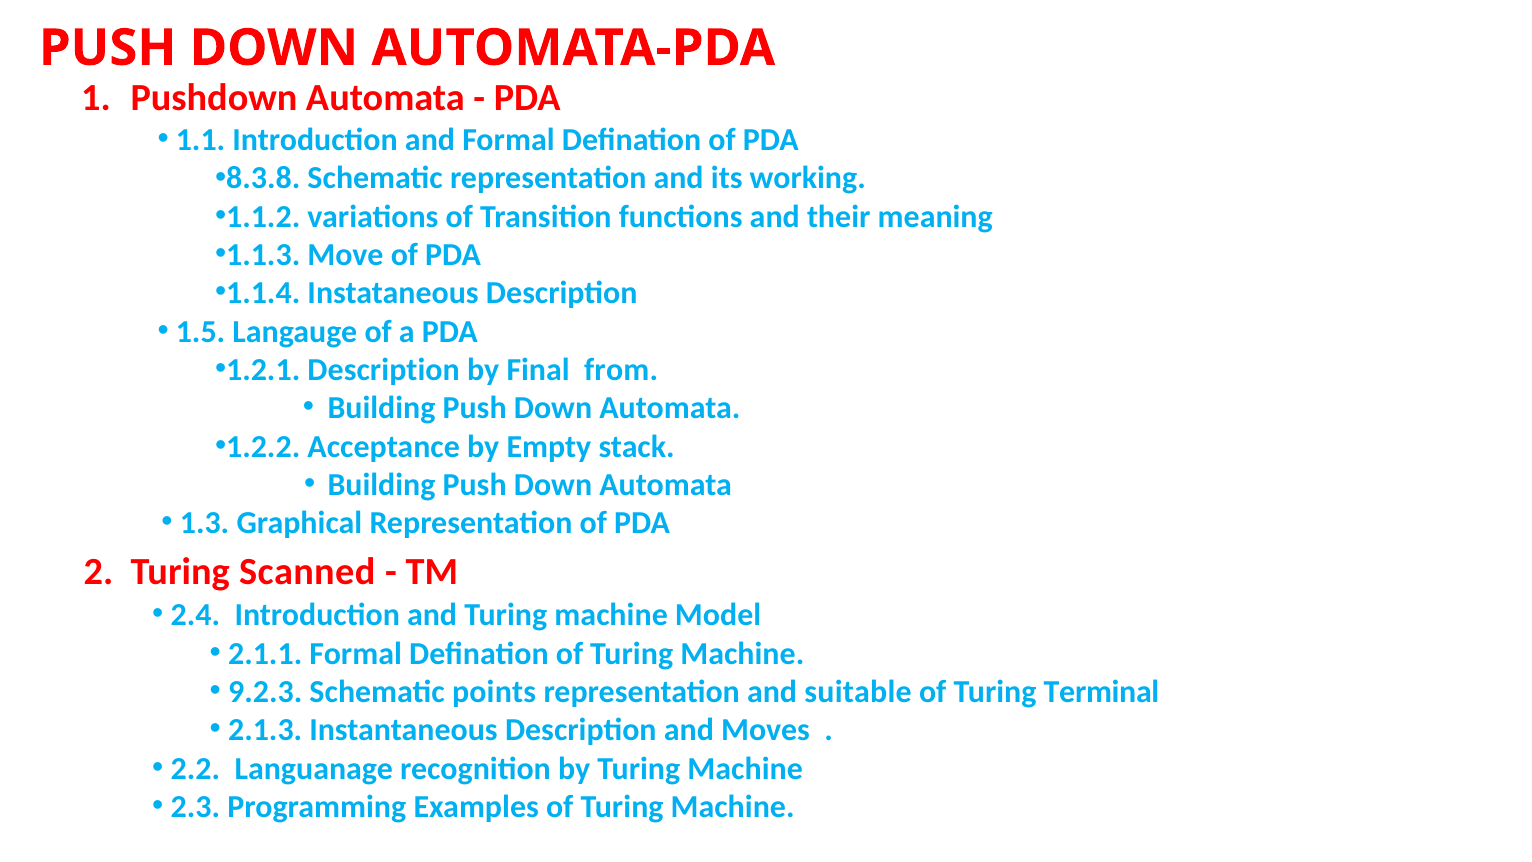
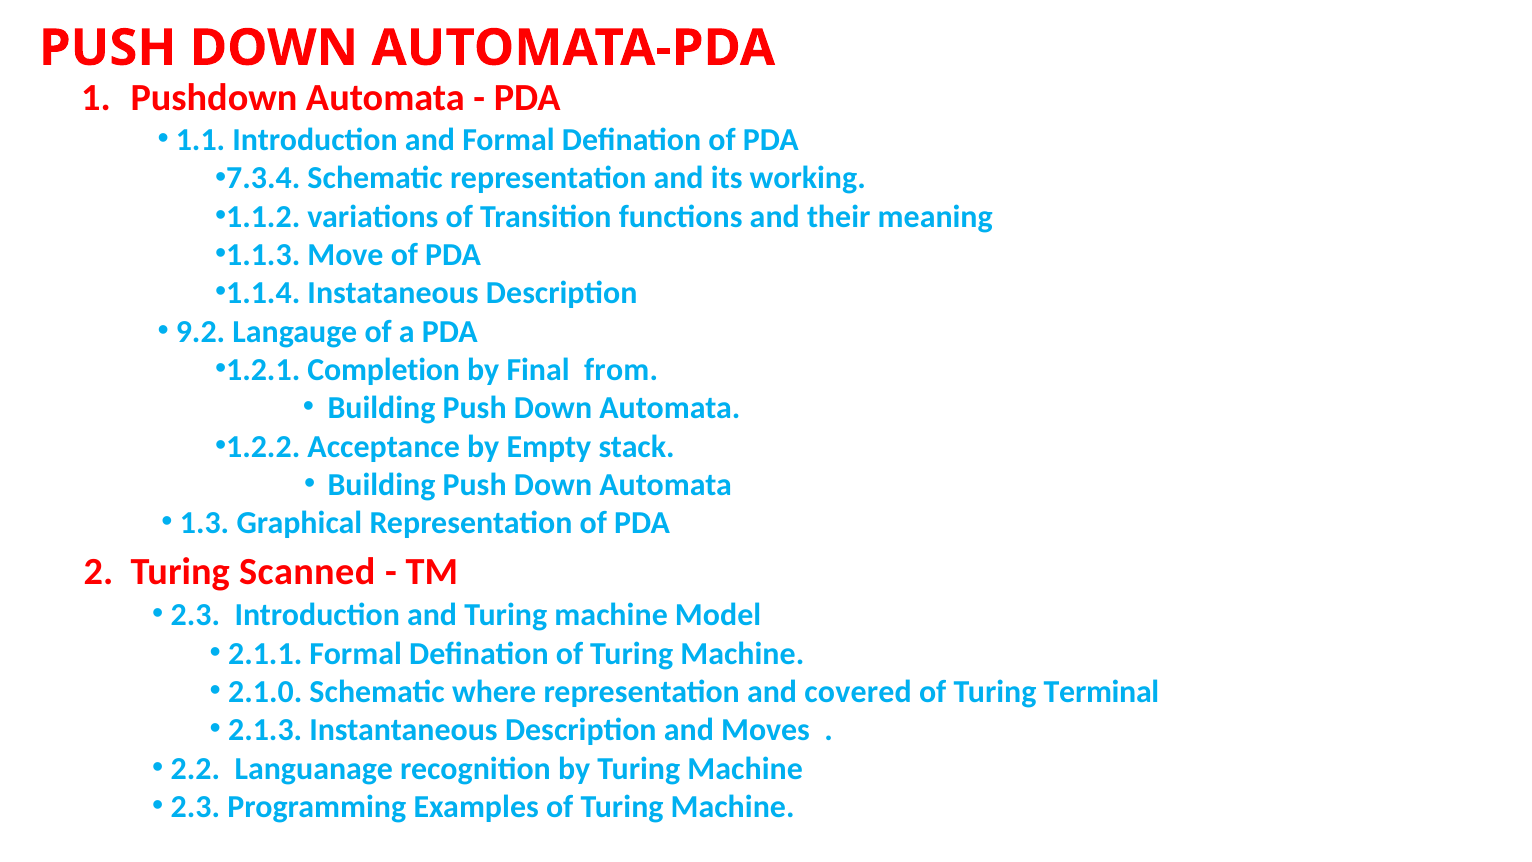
8.3.8: 8.3.8 -> 7.3.4 (263, 178)
1.5: 1.5 -> 9.2 (201, 331)
1.2.1 Description: Description -> Completion (384, 370)
2.4: 2.4 -> 2.3 (195, 615)
9.2.3: 9.2.3 -> 2.1.0 (265, 692)
points: points -> where (494, 692)
suitable: suitable -> covered (858, 692)
